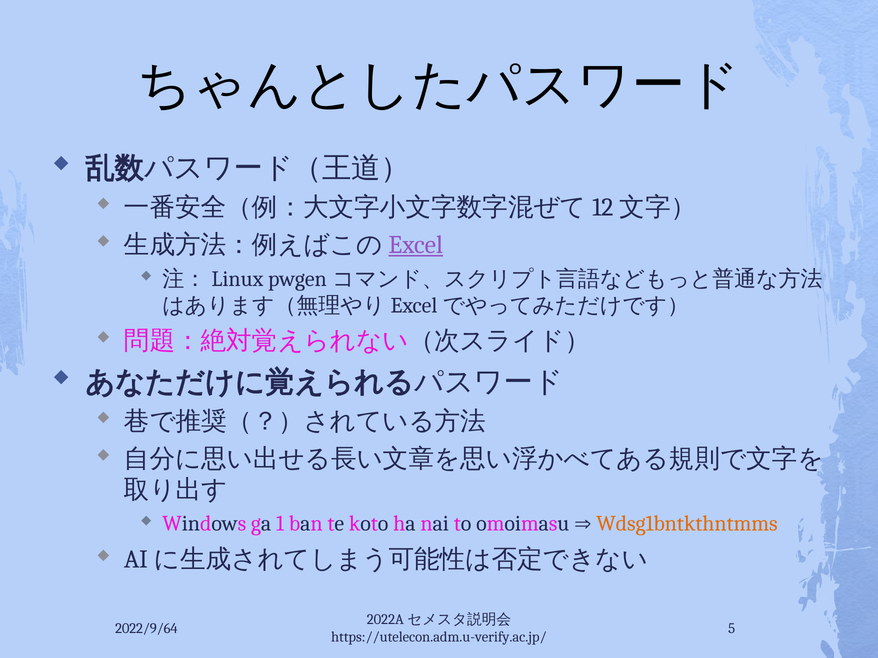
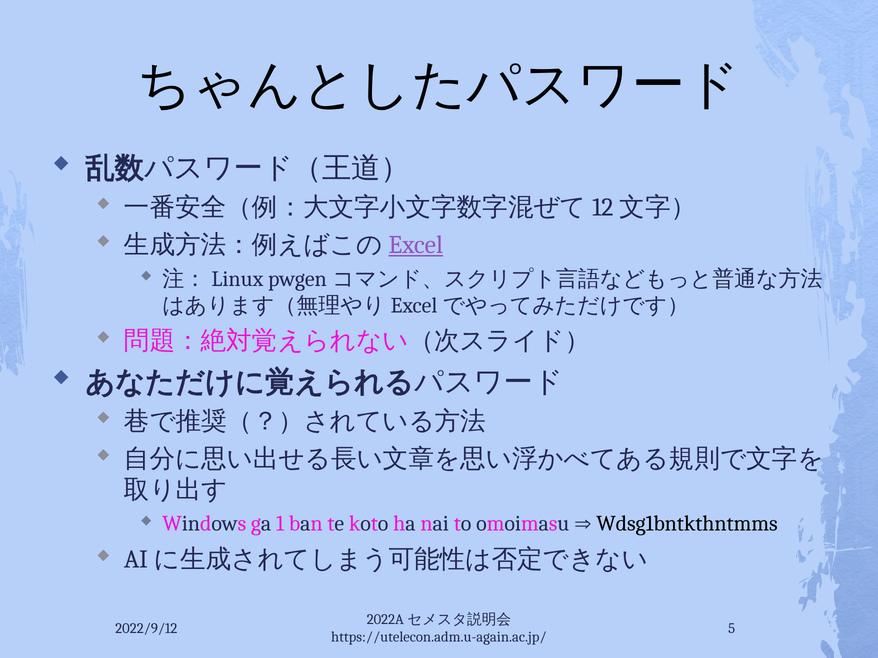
Wdsg1bntkthntmms colour: orange -> black (687, 524)
2022/9/64: 2022/9/64 -> 2022/9/12 (146, 629)
https://utelecon.adm.u-verify.ac.jp/: https://utelecon.adm.u-verify.ac.jp/ -> https://utelecon.adm.u-again.ac.jp/ (439, 638)
